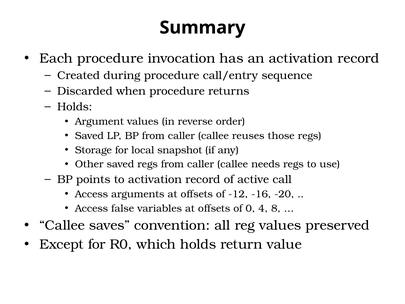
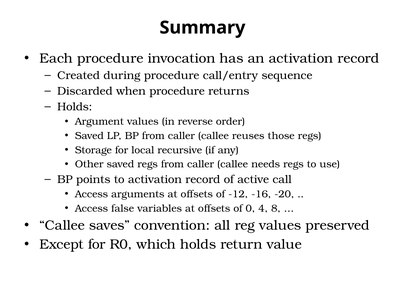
snapshot: snapshot -> recursive (180, 150)
